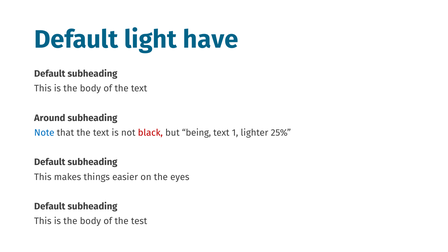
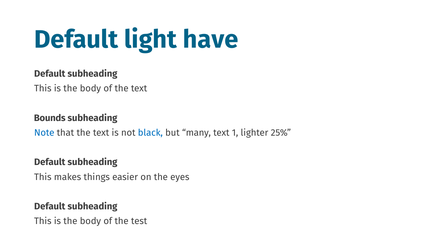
Around: Around -> Bounds (50, 118)
black colour: red -> blue (150, 133)
being: being -> many (197, 133)
